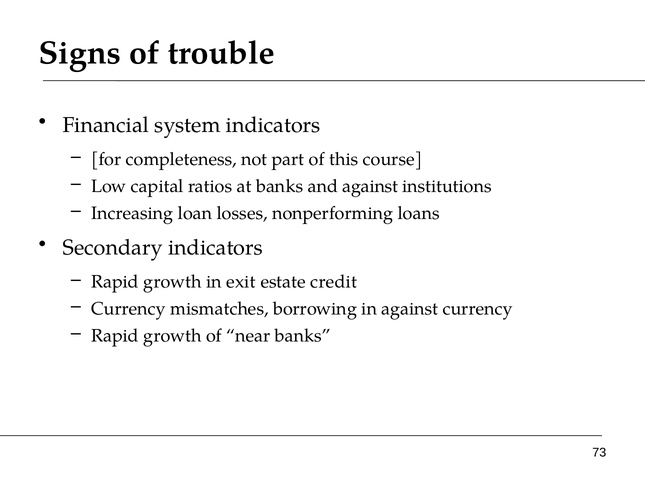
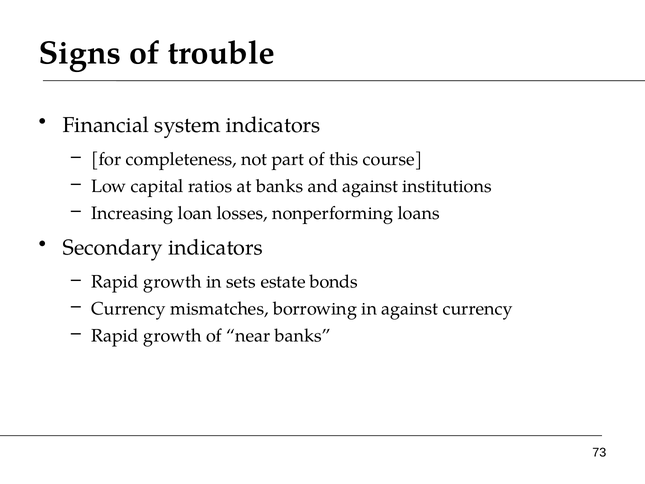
exit: exit -> sets (241, 282)
credit: credit -> bonds (334, 282)
